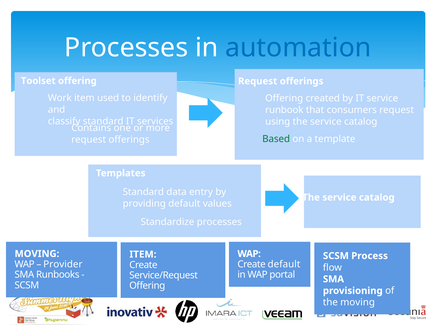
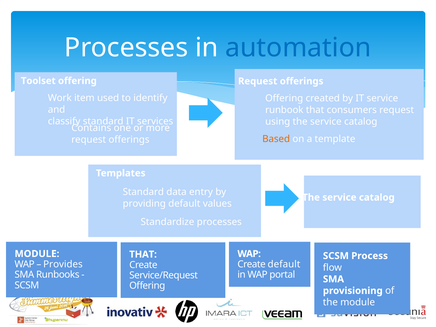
Based colour: green -> orange (276, 139)
MOVING: MOVING -> MODULE (37, 254)
ITEM: ITEM -> THAT (143, 254)
Provider: Provider -> Provides (63, 264)
the moving: moving -> module (358, 302)
